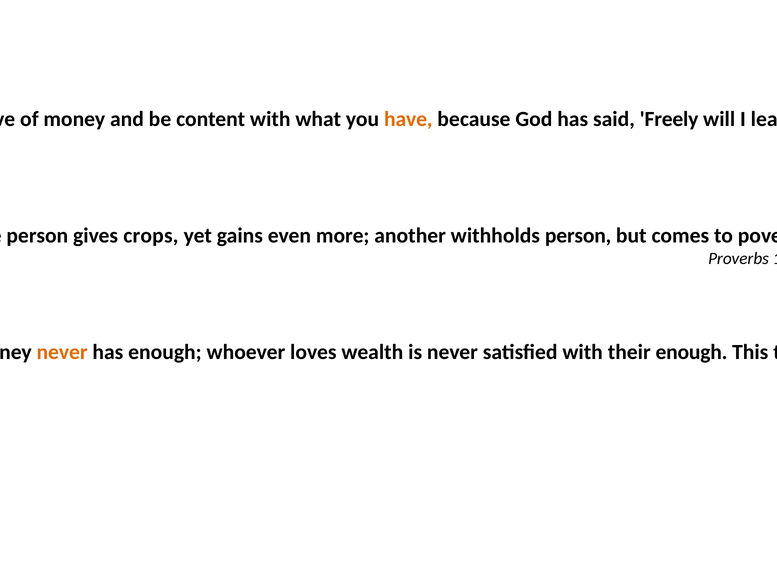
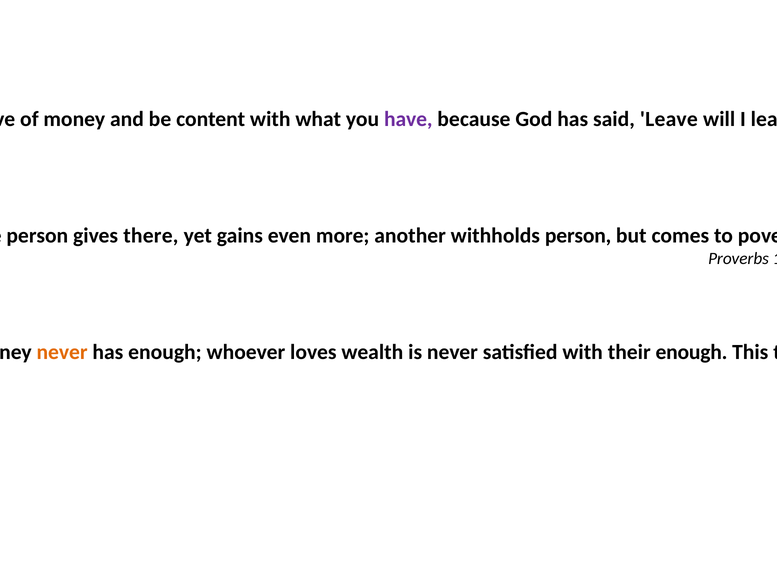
have colour: orange -> purple (408, 119)
said Freely: Freely -> Leave (669, 119)
crops: crops -> there (151, 236)
